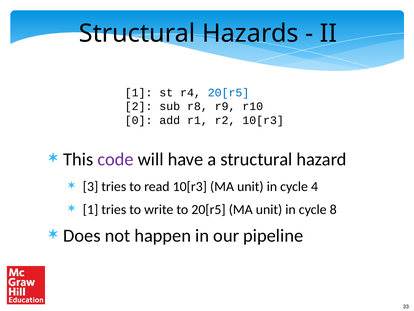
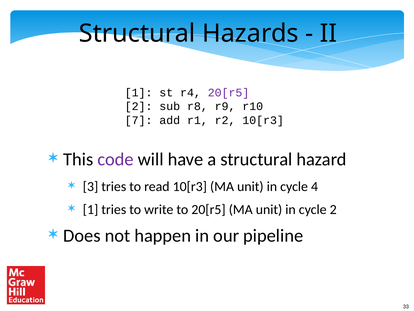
20[r5 colour: blue -> purple (229, 93)
0: 0 -> 7 (139, 120)
cycle 8: 8 -> 2 (333, 209)
